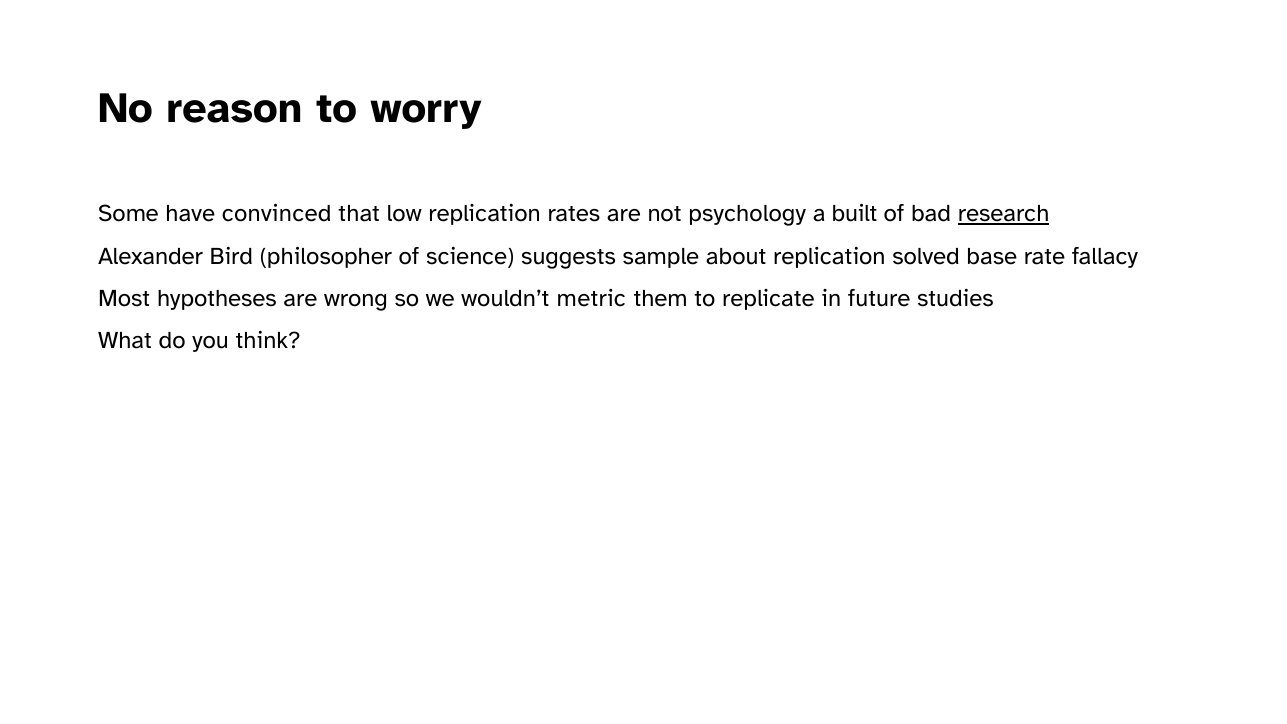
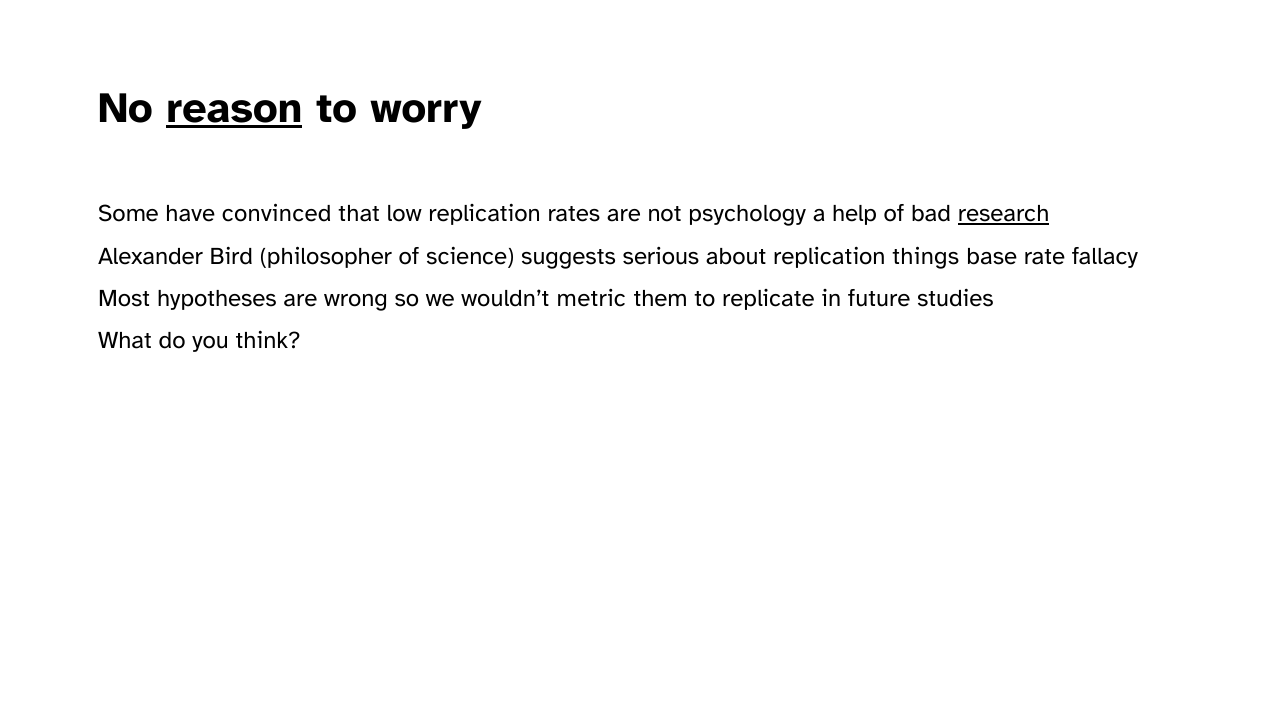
reason underline: none -> present (234, 108)
built: built -> help (855, 214)
sample: sample -> serious (661, 256)
solved: solved -> things (926, 256)
